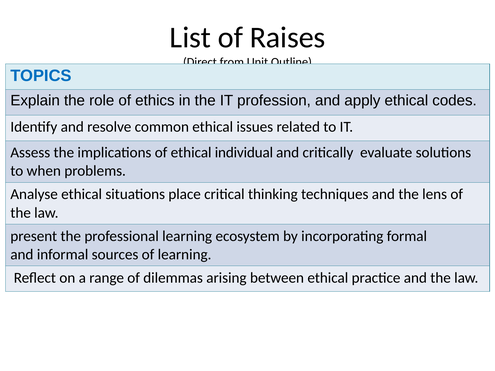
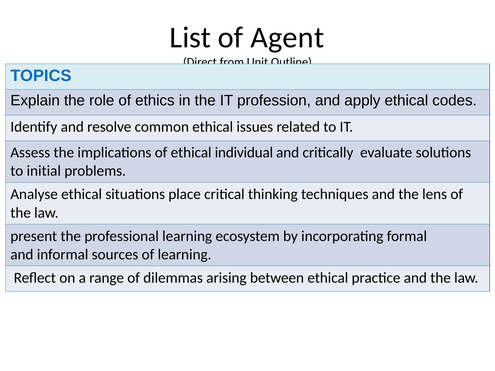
Raises: Raises -> Agent (287, 38)
when: when -> initial (44, 171)
